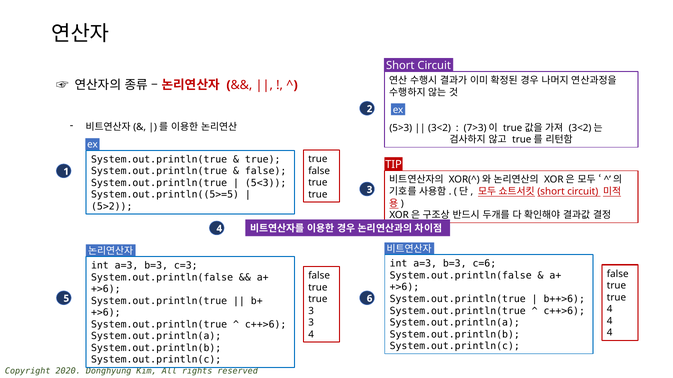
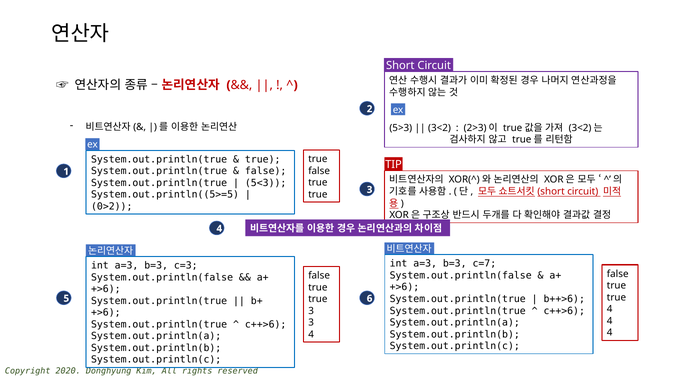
7>3: 7>3 -> 2>3 (475, 128)
5>2: 5>2 -> 0>2 (112, 207)
c=6: c=6 -> c=7 (484, 264)
